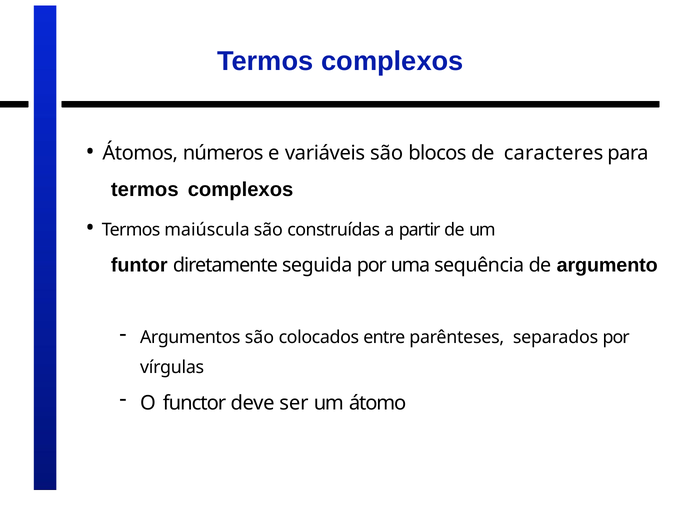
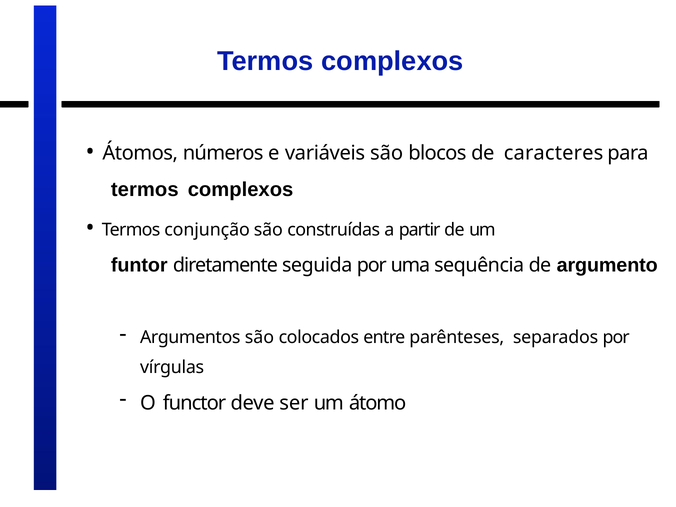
maiúscula: maiúscula -> conjunção (207, 230)
